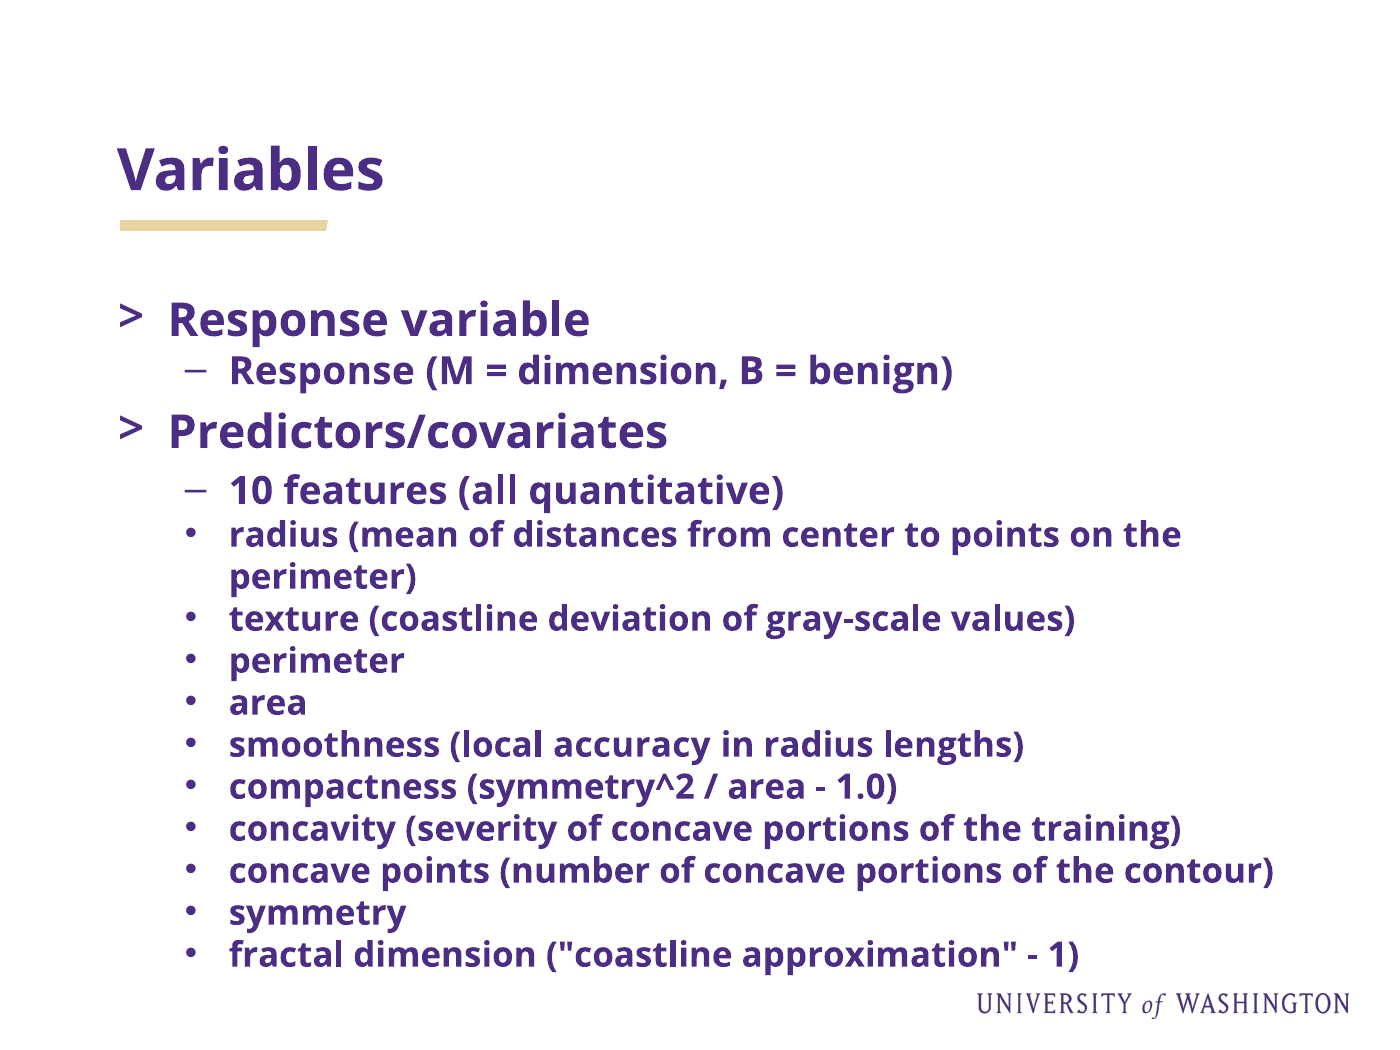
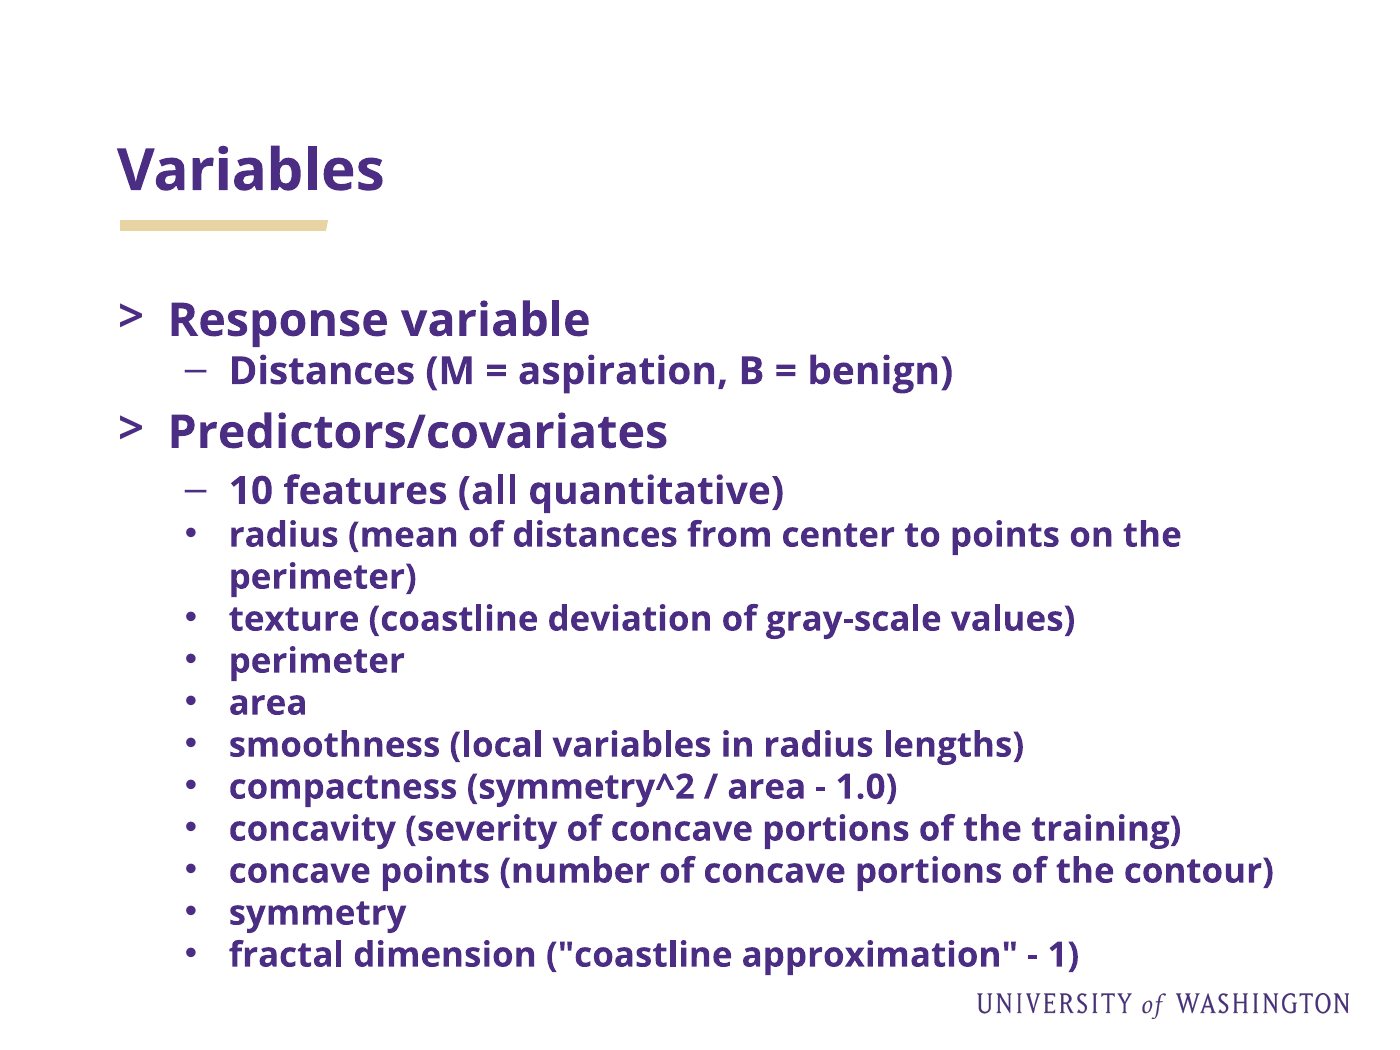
Response: Response -> Distances (322, 371)
dimension: dimension -> aspiration (623, 371)
local accuracy: accuracy -> variables (632, 745)
